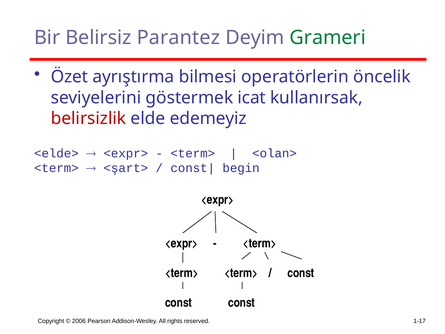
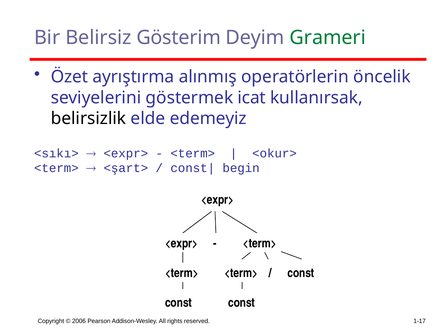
Parantez: Parantez -> Gösterim (179, 38)
bilmesi: bilmesi -> alınmış (208, 77)
belirsizlik colour: red -> black (88, 118)
<elde>: <elde> -> <sıkı> (56, 153)
<olan>: <olan> -> <okur> (275, 153)
